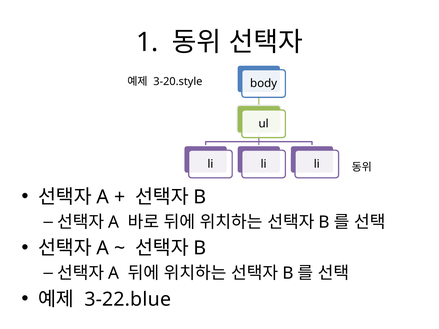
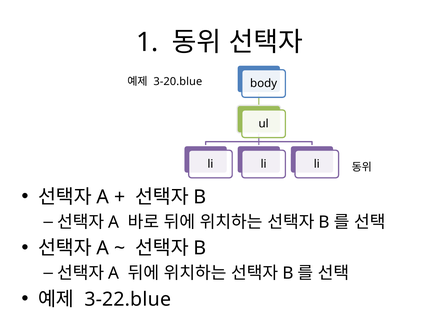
3-20.style: 3-20.style -> 3-20.blue (178, 82)
